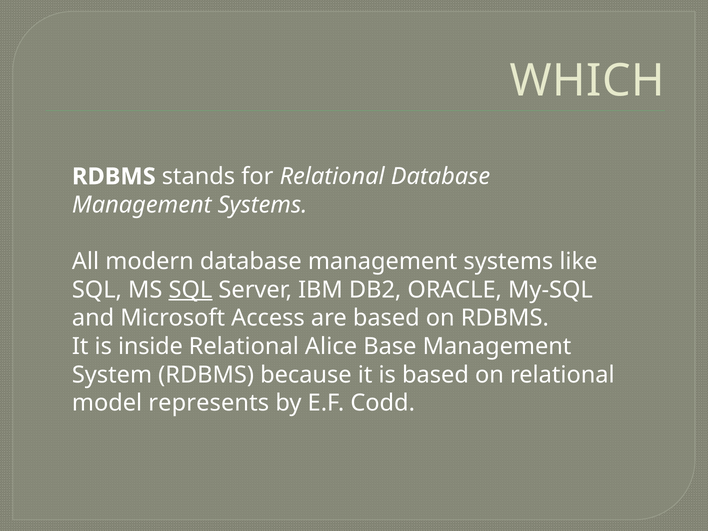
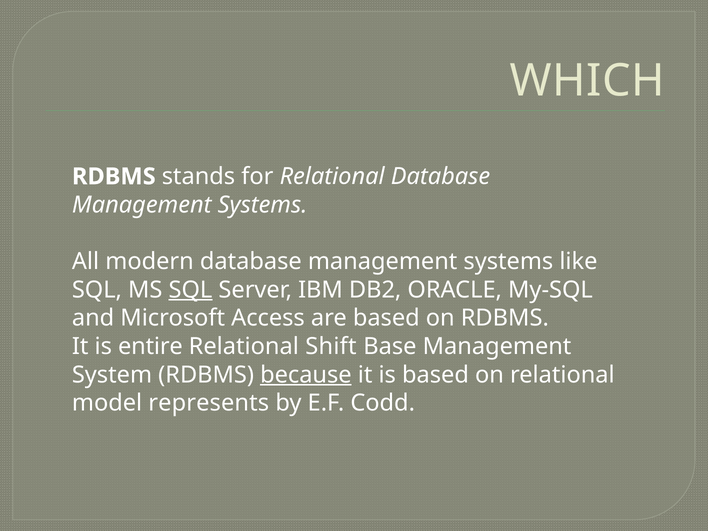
inside: inside -> entire (150, 346)
Alice: Alice -> Shift (331, 346)
because underline: none -> present (306, 375)
